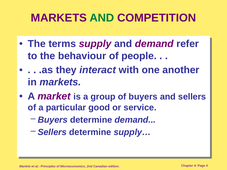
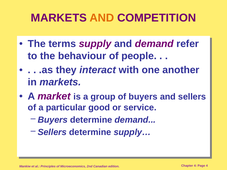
AND colour: green -> orange (102, 18)
